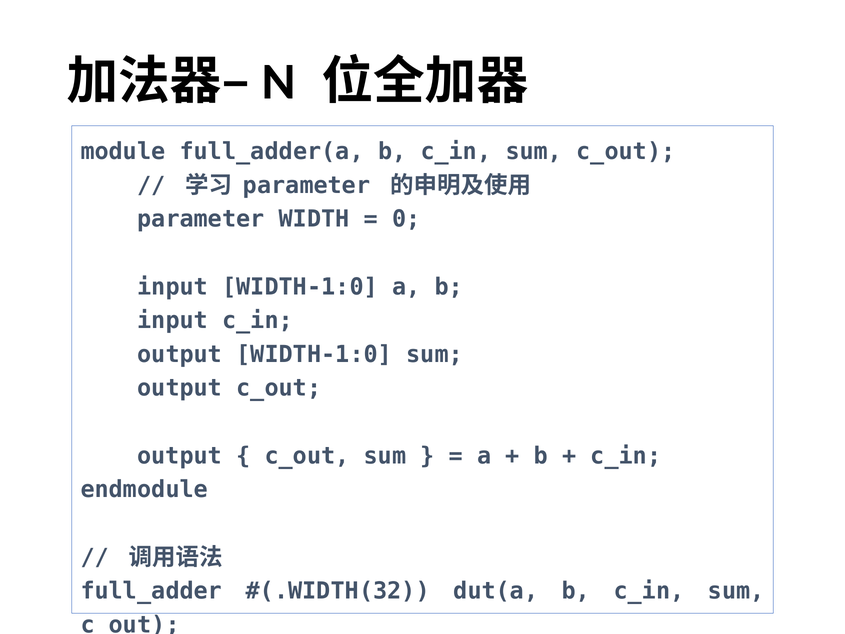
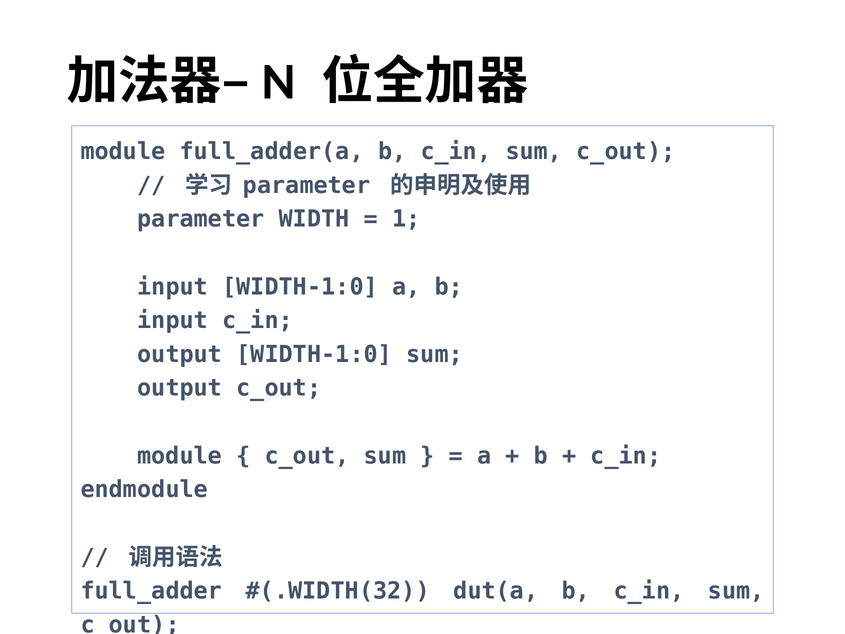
0: 0 -> 1 (406, 219)
output: output -> module (180, 456)
